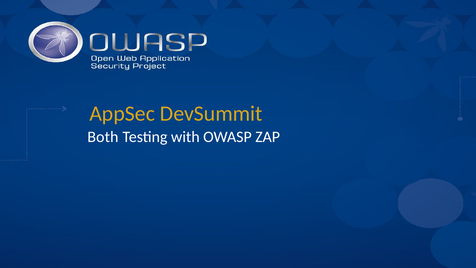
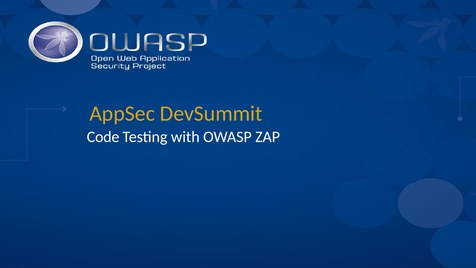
Both: Both -> Code (103, 137)
